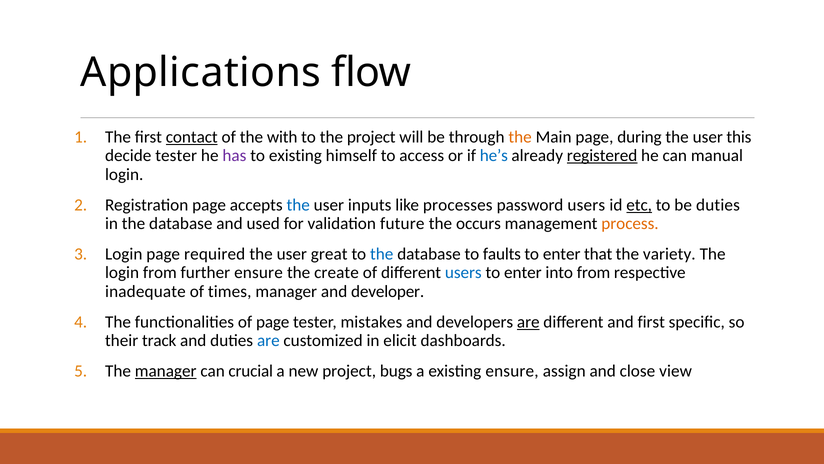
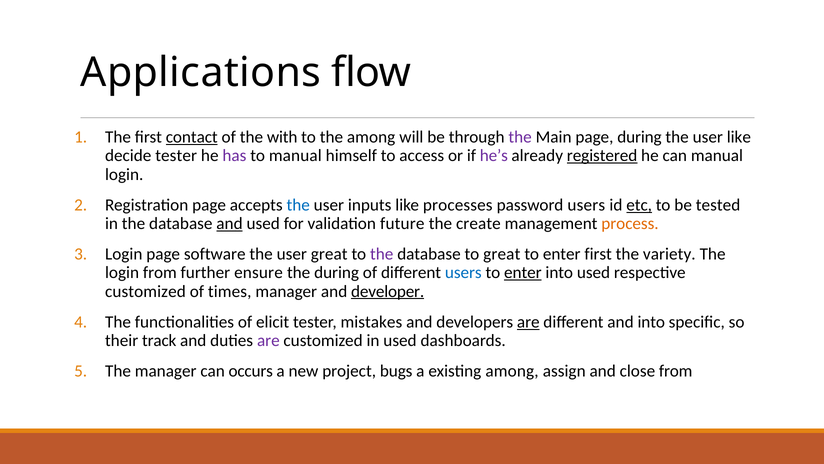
the project: project -> among (371, 137)
the colour: orange -> purple (520, 137)
user this: this -> like (739, 137)
to existing: existing -> manual (295, 156)
he’s colour: blue -> purple (494, 156)
be duties: duties -> tested (718, 205)
and underline: none -> present (230, 223)
occurs: occurs -> create (478, 223)
required: required -> software (215, 254)
the colour: blue -> purple (382, 254)
to faults: faults -> great (502, 254)
enter that: that -> first (598, 254)
the create: create -> during (337, 272)
enter underline: none -> present (523, 272)
into from: from -> used (594, 272)
inadequate: inadequate -> customized (145, 291)
developer underline: none -> present (388, 291)
of page: page -> elicit (273, 322)
and first: first -> into (651, 322)
are colour: blue -> purple (268, 340)
in elicit: elicit -> used (400, 340)
manager underline: present -> none (166, 371)
crucial: crucial -> occurs (251, 371)
existing ensure: ensure -> among (512, 371)
close view: view -> from (676, 371)
